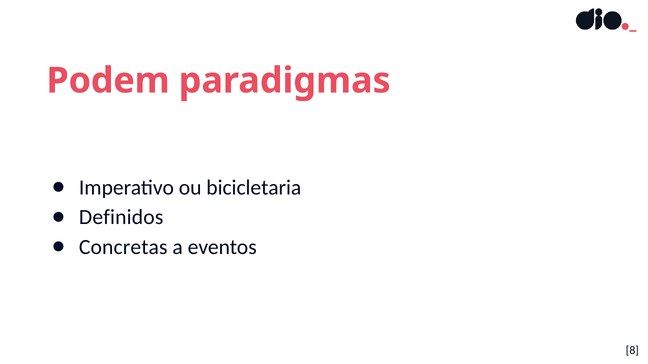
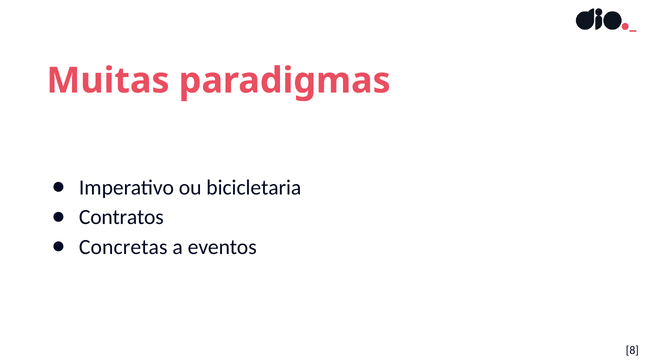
Podem: Podem -> Muitas (108, 81)
Definidos: Definidos -> Contratos (121, 218)
